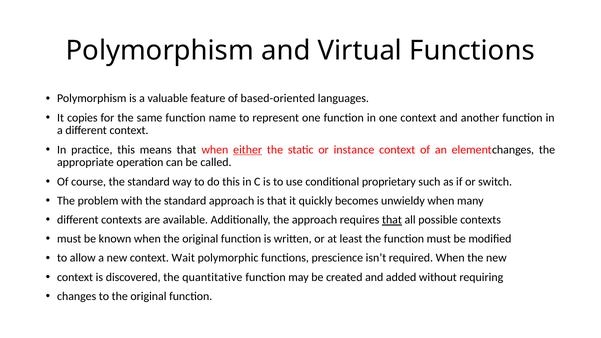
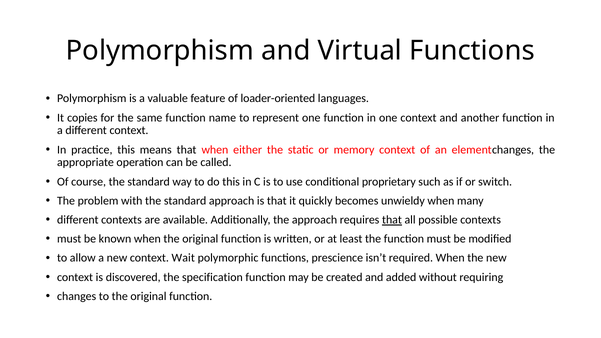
based-oriented: based-oriented -> loader-oriented (278, 99)
either underline: present -> none (248, 150)
instance: instance -> memory (354, 150)
quantitative: quantitative -> specification (212, 277)
